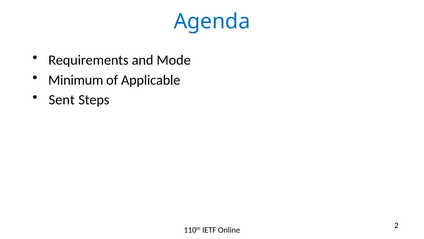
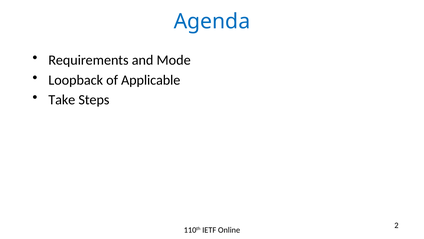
Minimum: Minimum -> Loopback (76, 80)
Sent: Sent -> Take (62, 100)
